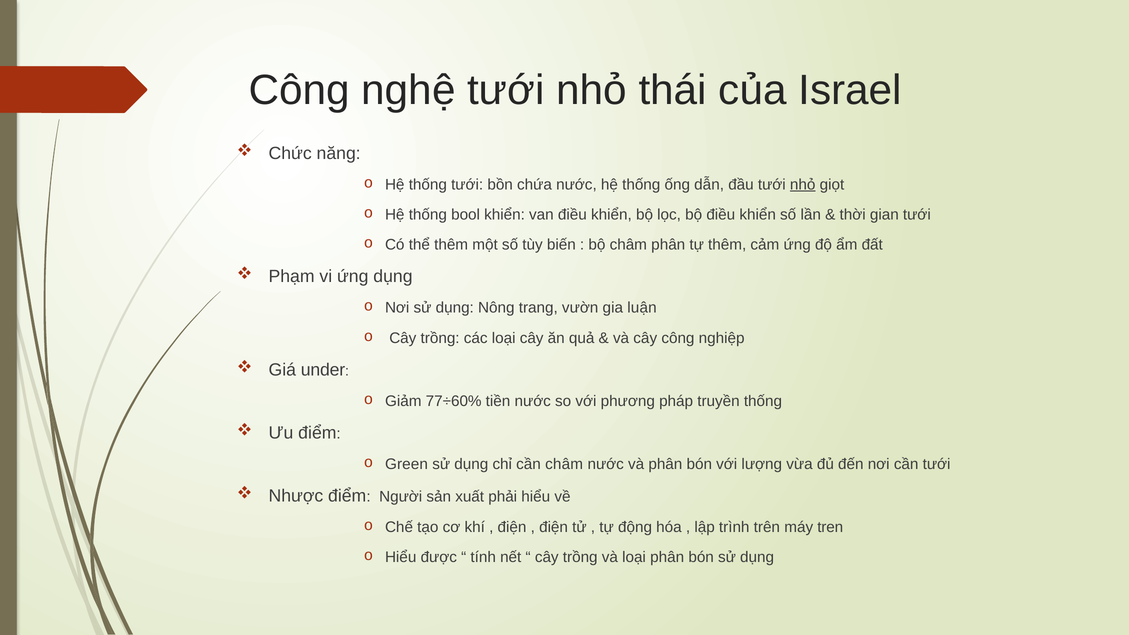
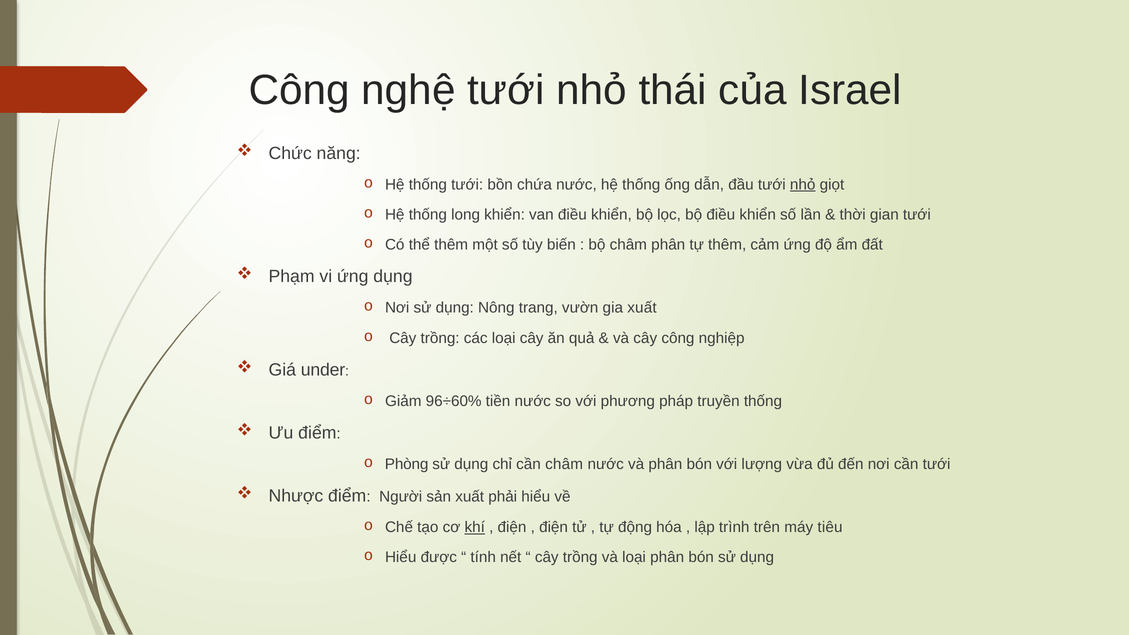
bool: bool -> long (466, 215)
gia luận: luận -> xuất (642, 308)
77÷60%: 77÷60% -> 96÷60% (454, 401)
Green: Green -> Phòng (407, 464)
khí underline: none -> present (475, 527)
tren: tren -> tiêu (830, 527)
